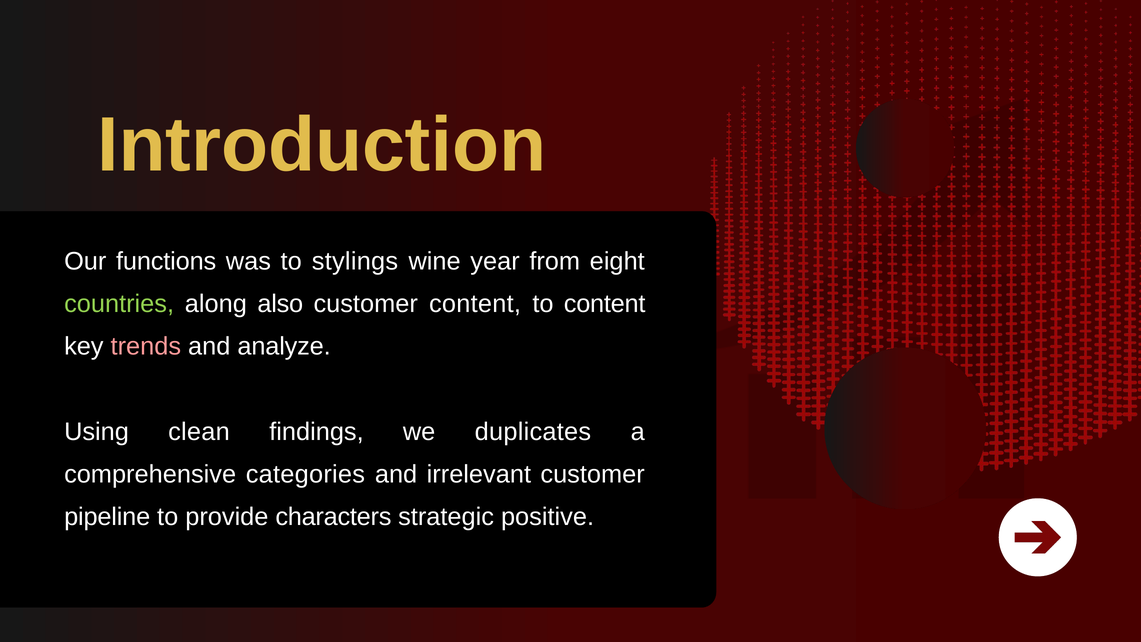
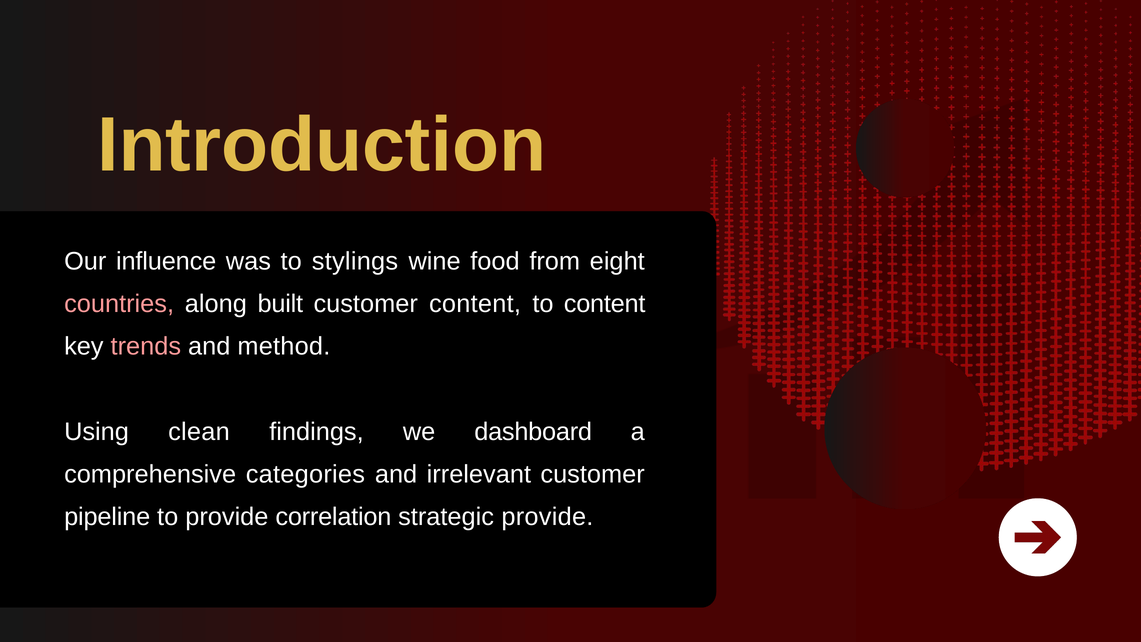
functions: functions -> influence (166, 261)
year: year -> food (495, 261)
countries colour: light green -> pink (119, 304)
also: also -> built (280, 304)
analyze: analyze -> method (284, 346)
duplicates: duplicates -> dashboard (533, 432)
characters: characters -> correlation (333, 517)
strategic positive: positive -> provide (547, 517)
